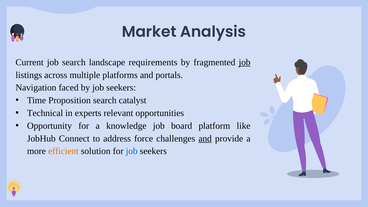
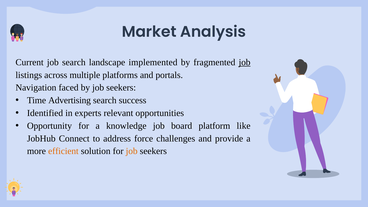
requirements: requirements -> implemented (153, 62)
Proposition: Proposition -> Advertising (70, 100)
catalyst: catalyst -> success (133, 100)
Technical: Technical -> Identified (45, 113)
and underline: present -> none (205, 138)
job colour: blue -> orange (132, 151)
